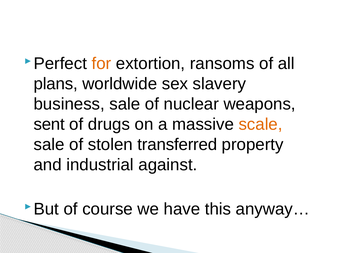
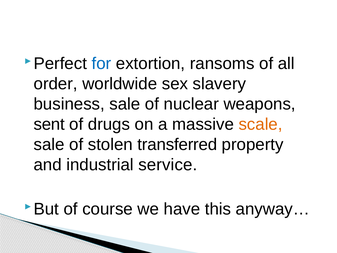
for colour: orange -> blue (101, 63)
plans: plans -> order (56, 84)
against: against -> service (168, 165)
